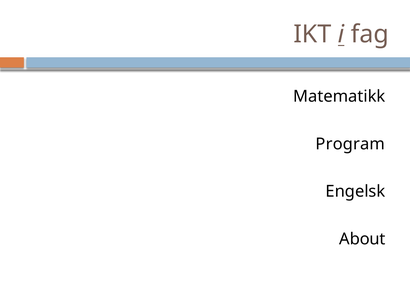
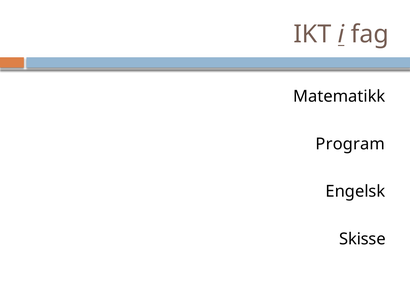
About: About -> Skisse (362, 239)
